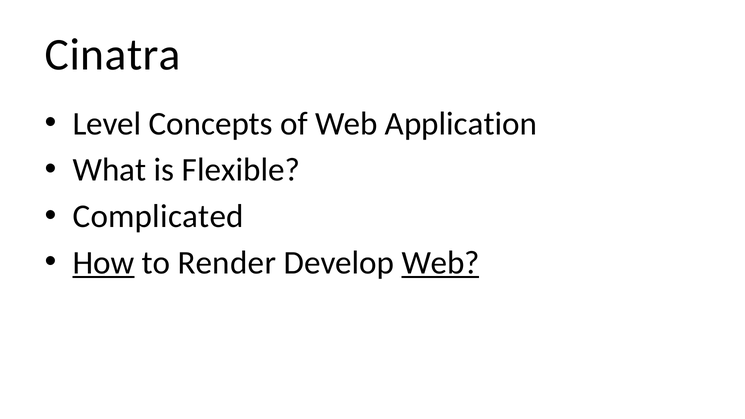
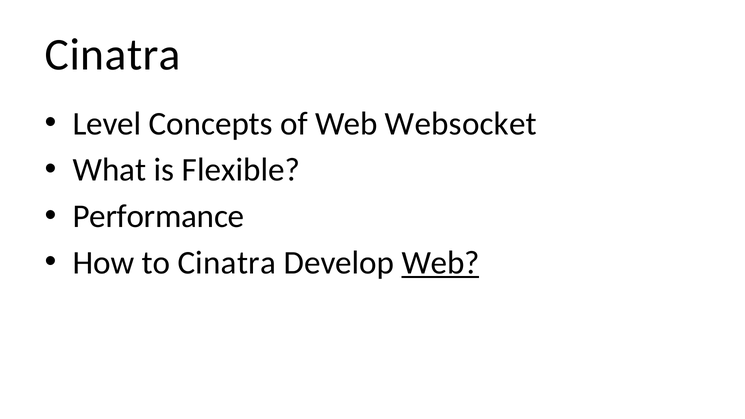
Application: Application -> Websocket (461, 124)
Complicated: Complicated -> Performance (158, 216)
How underline: present -> none (103, 263)
to Render: Render -> Cinatra (227, 263)
